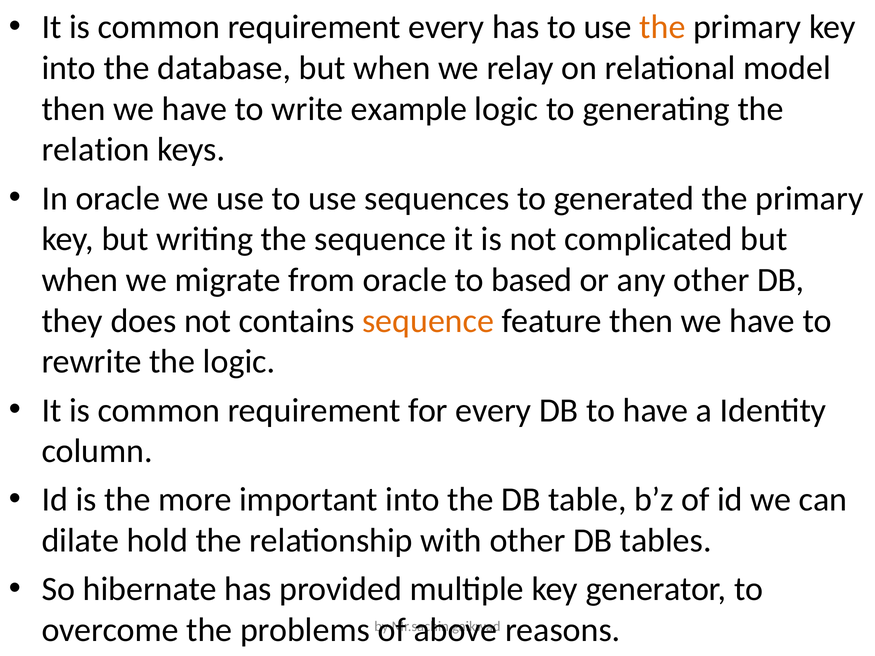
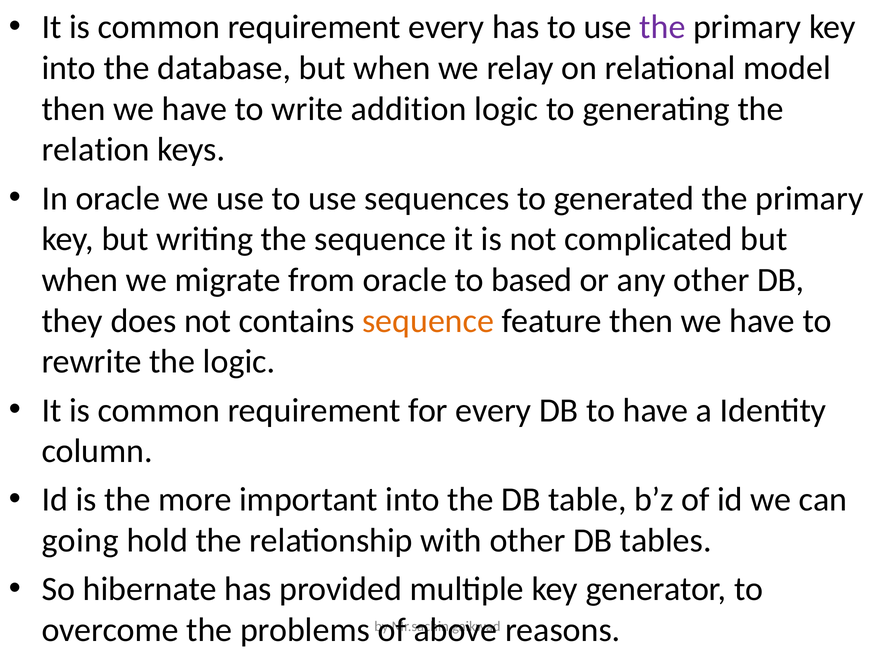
the colour: orange -> purple (662, 27)
example: example -> addition (409, 109)
dilate: dilate -> going (80, 541)
